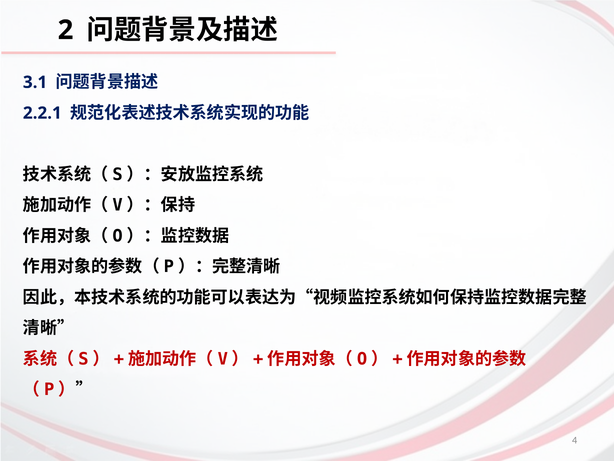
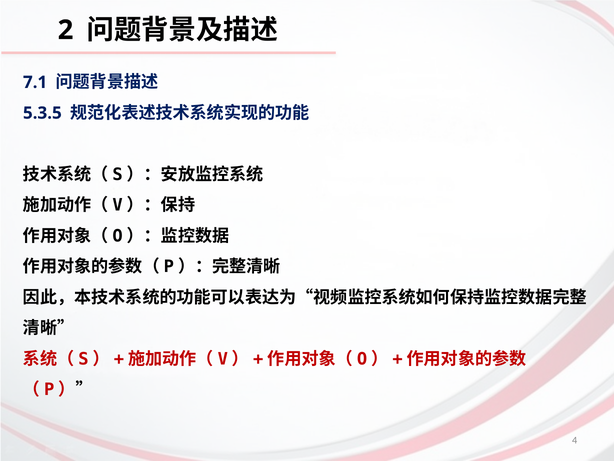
3.1: 3.1 -> 7.1 (35, 82)
2.2.1: 2.2.1 -> 5.3.5 (42, 113)
